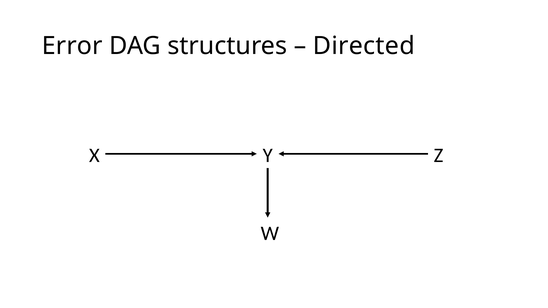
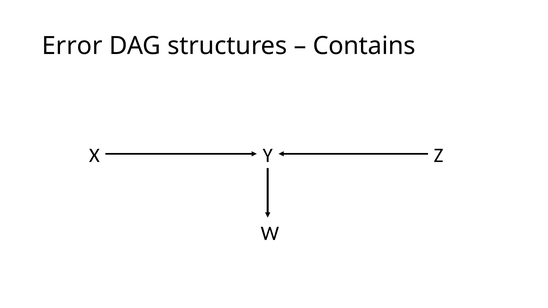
Directed: Directed -> Contains (364, 46)
